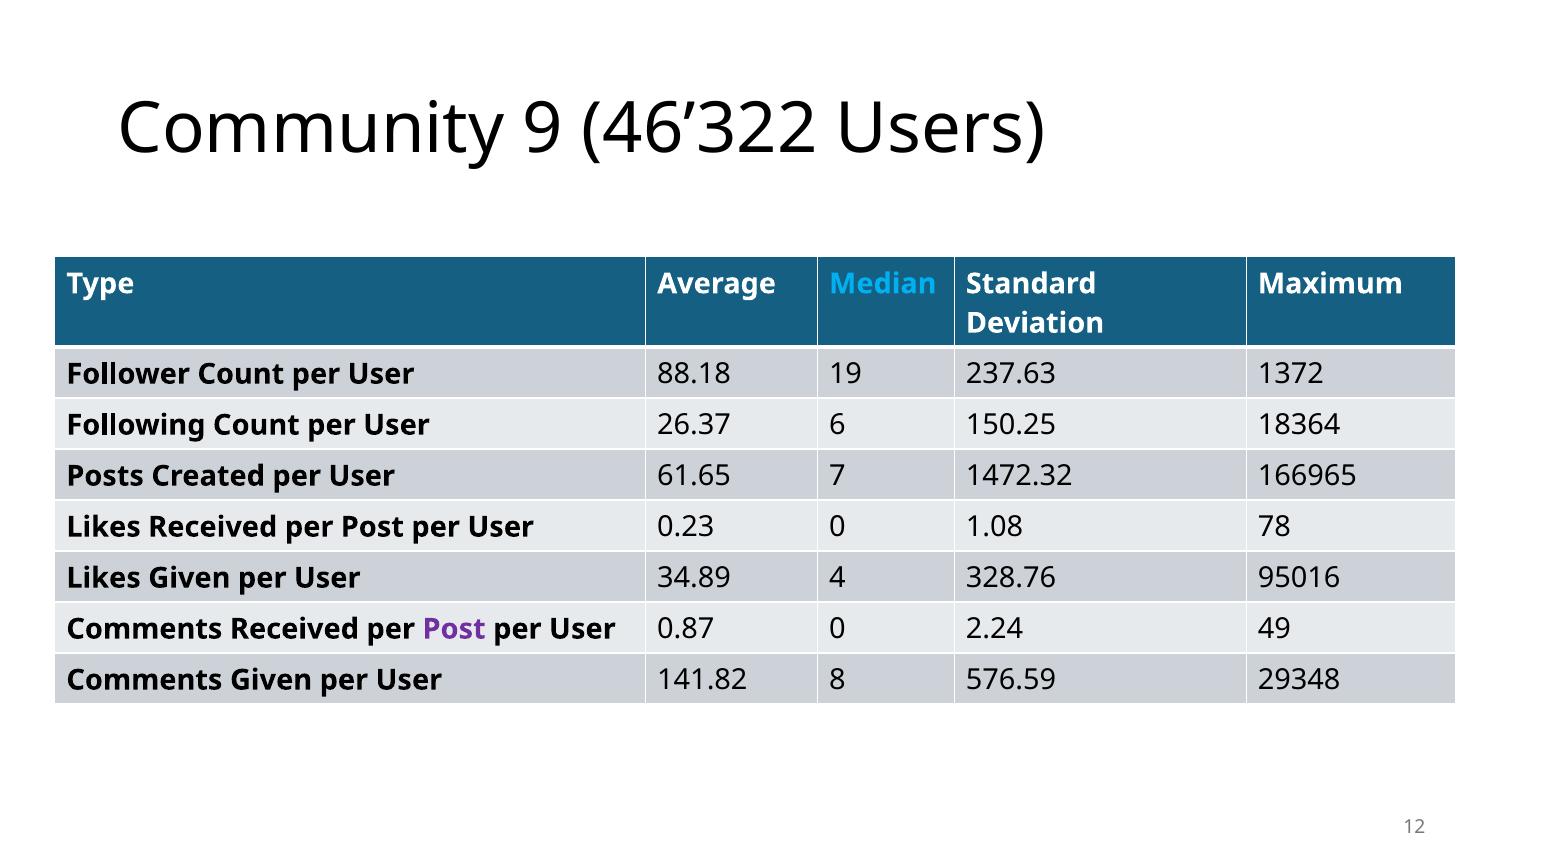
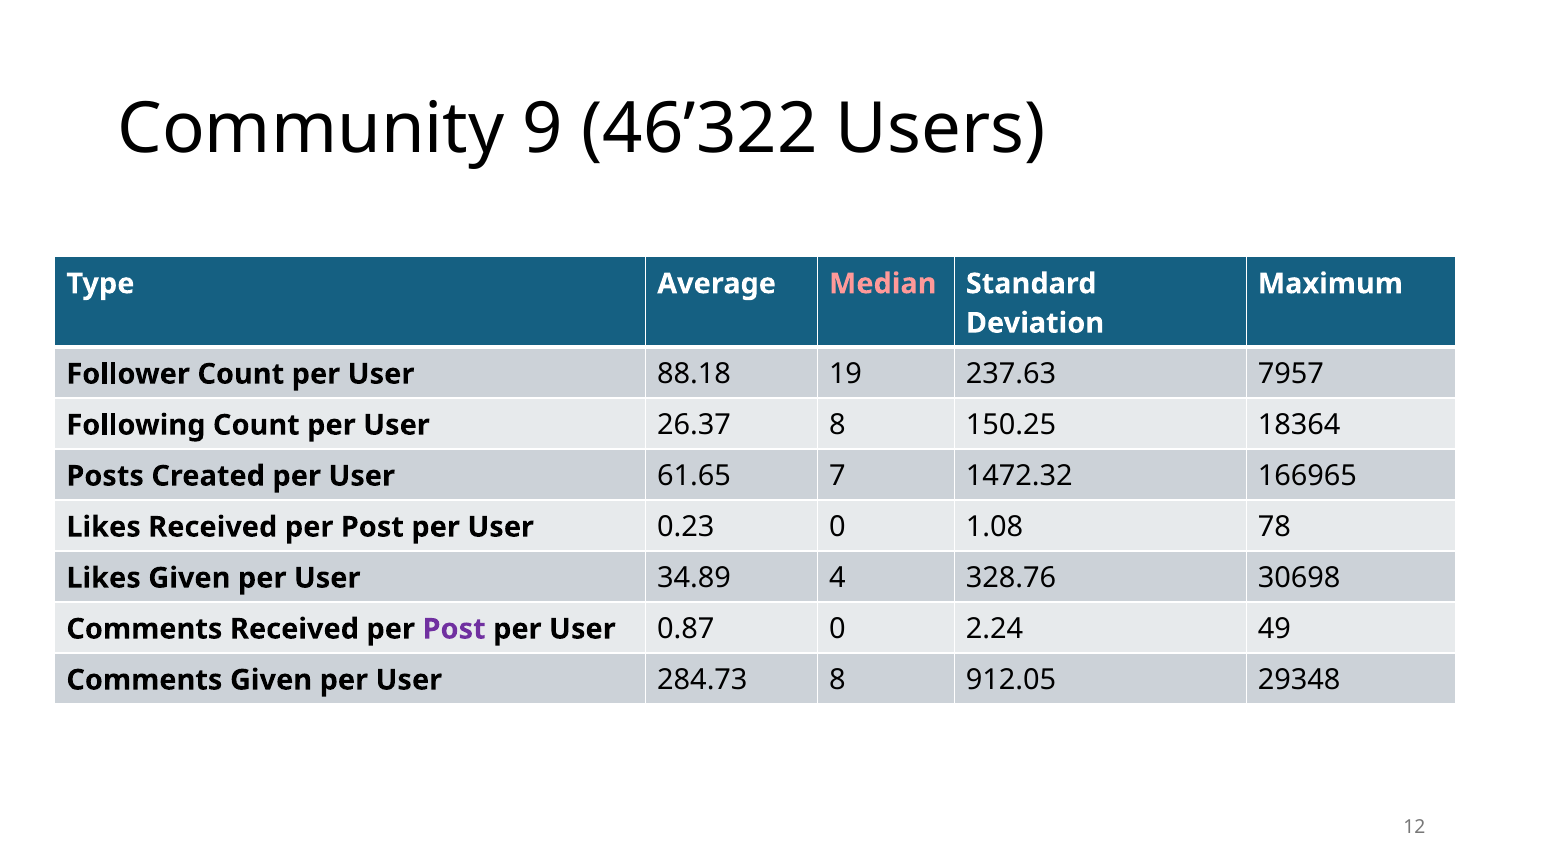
Median colour: light blue -> pink (883, 284)
1372: 1372 -> 7957 (1291, 374)
26.37 6: 6 -> 8 (837, 425)
95016: 95016 -> 30698 (1299, 578)
141.82: 141.82 -> 284.73 (702, 680)
576.59: 576.59 -> 912.05 (1011, 680)
